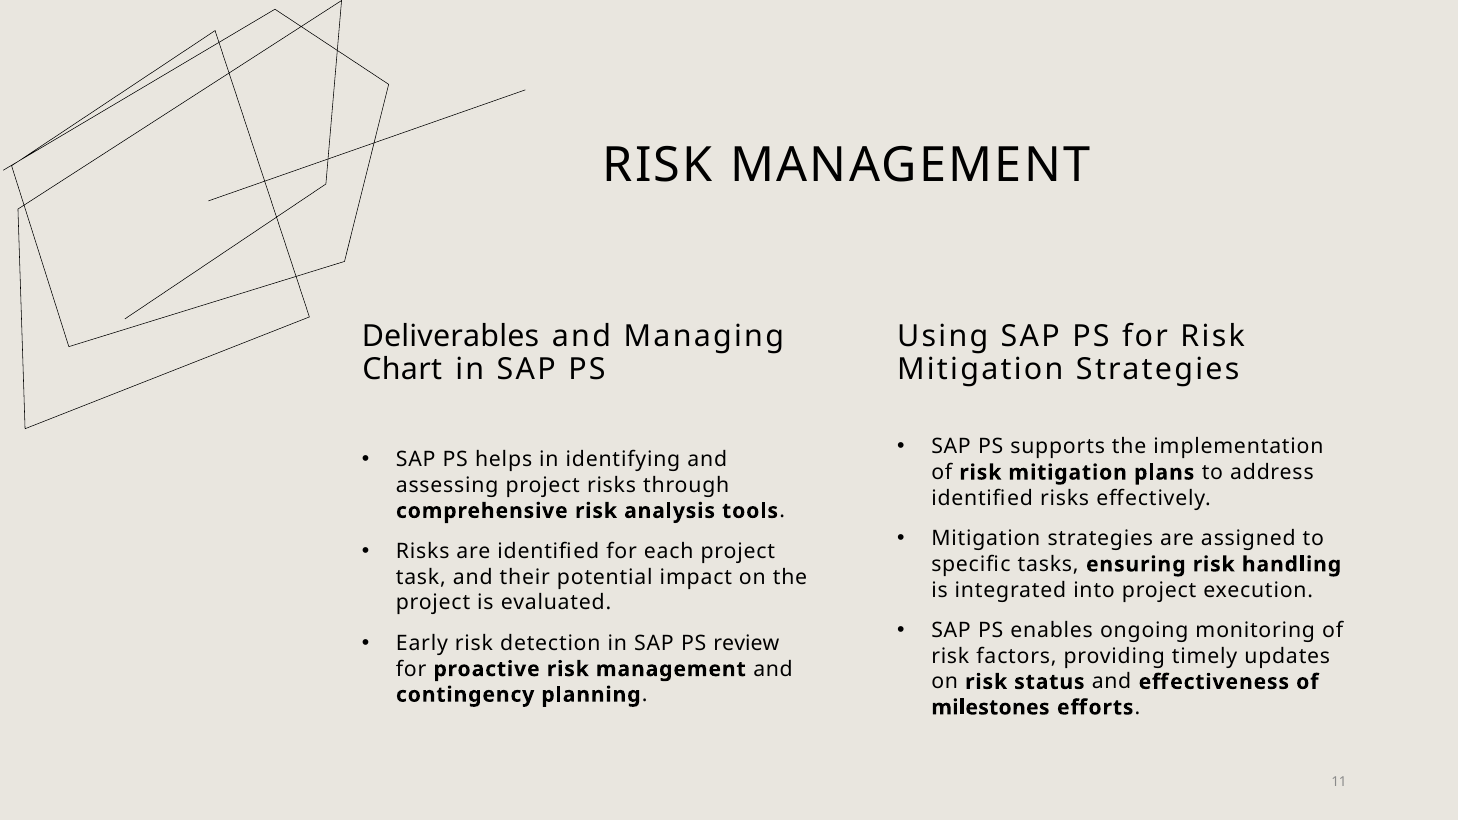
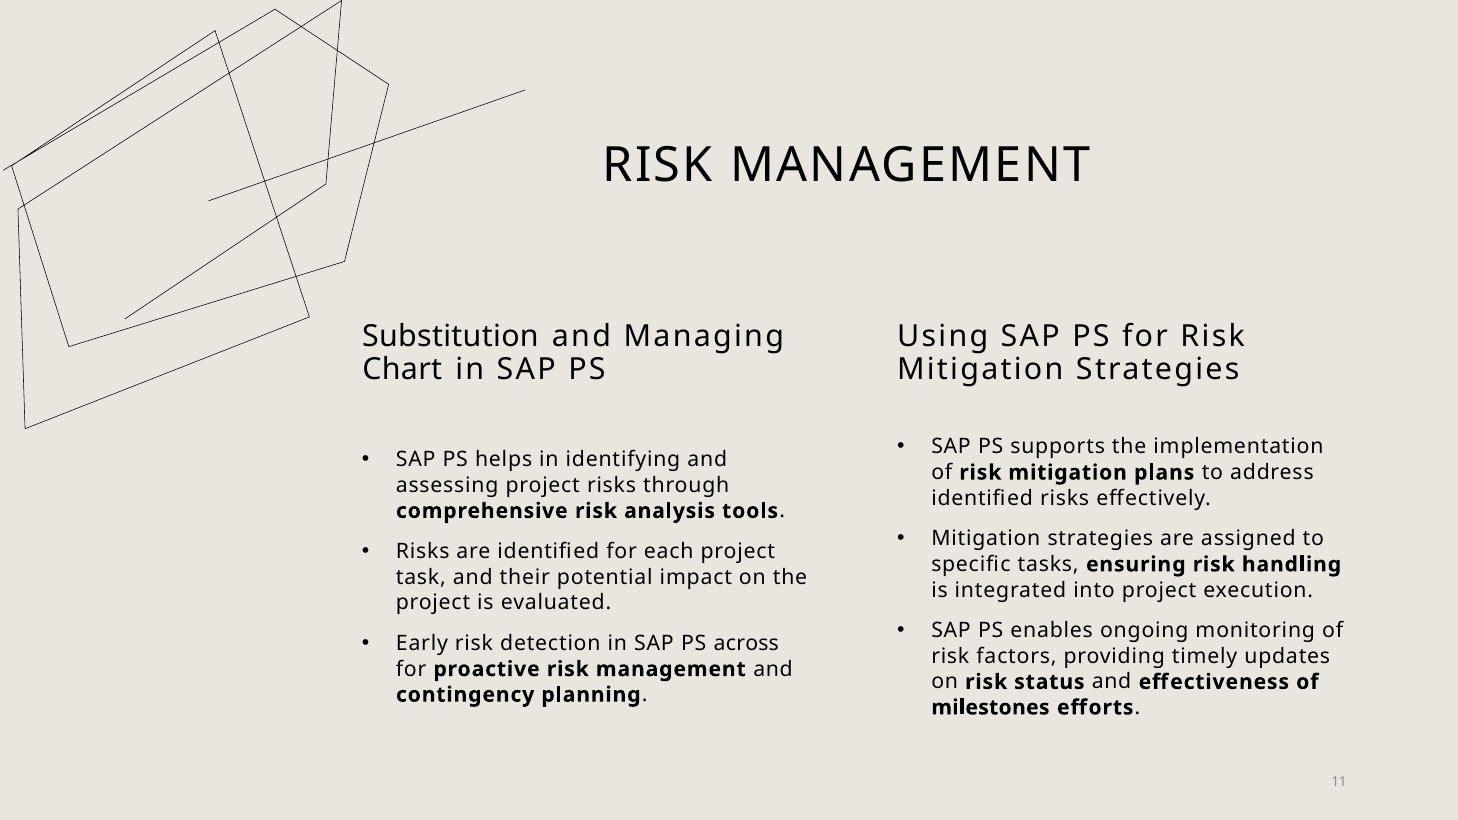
Deliverables: Deliverables -> Substitution (450, 337)
review: review -> across (746, 644)
